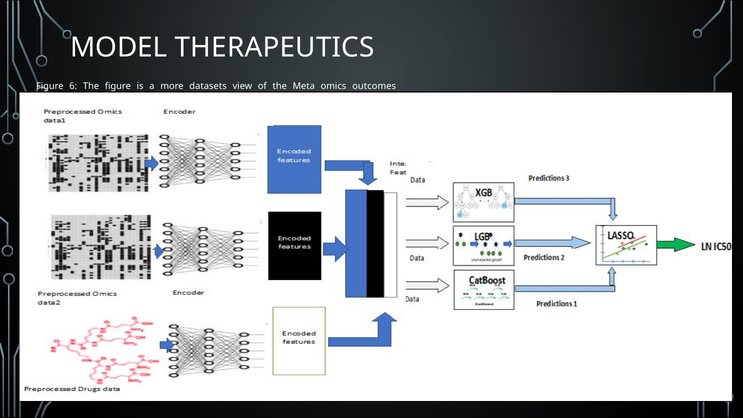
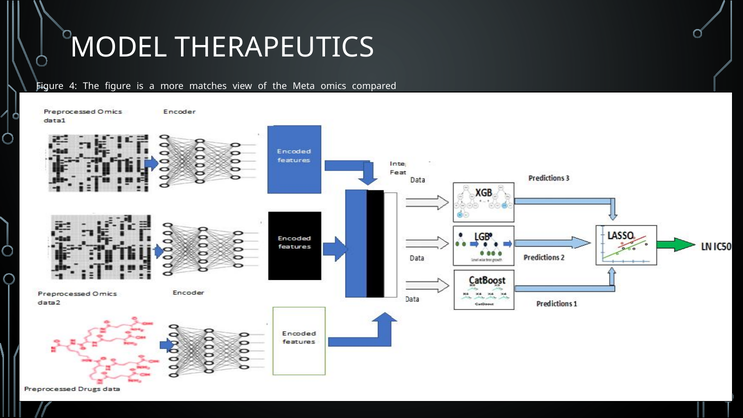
6: 6 -> 4 (73, 86)
datasets: datasets -> matches (208, 86)
outcomes: outcomes -> compared (374, 86)
